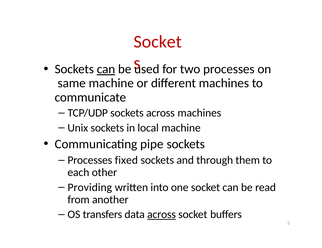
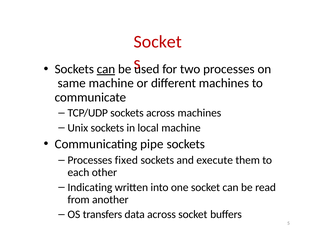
through: through -> execute (215, 161)
Providing: Providing -> Indicating (90, 188)
across underline: present -> none (162, 215)
